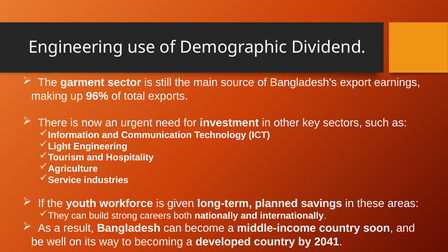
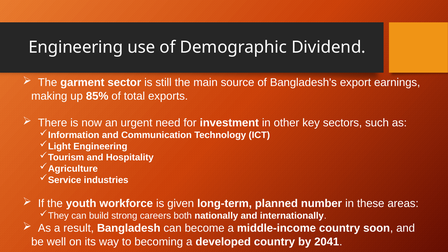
96%: 96% -> 85% (97, 96)
savings: savings -> number (322, 204)
